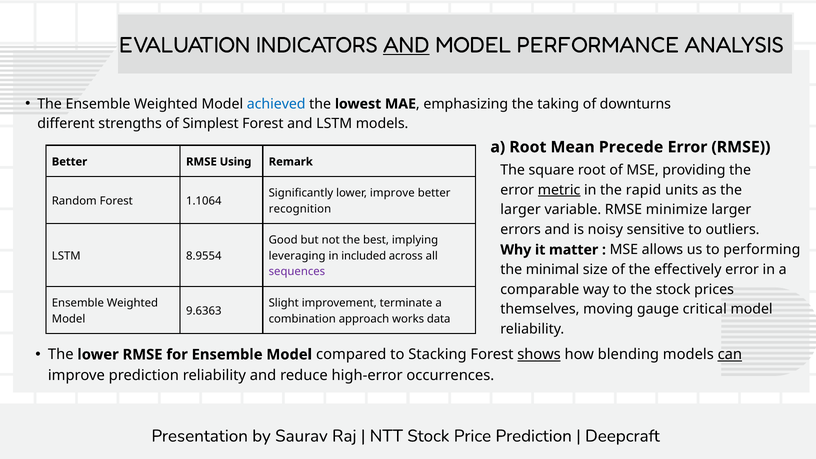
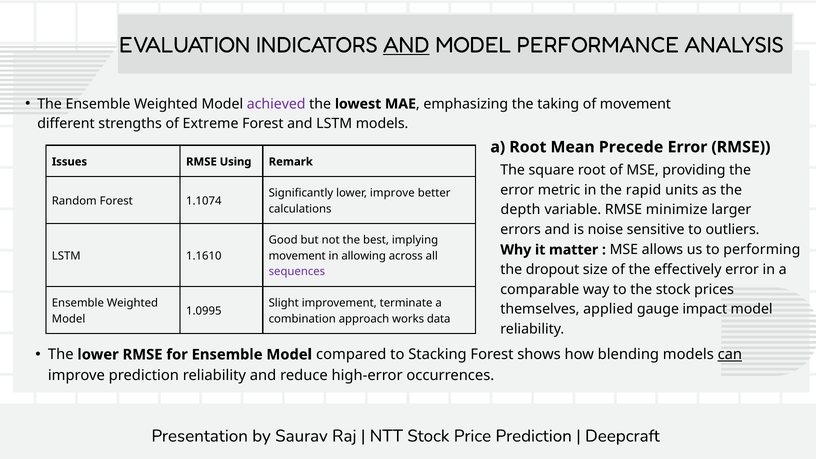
achieved colour: blue -> purple (276, 104)
of downturns: downturns -> movement (635, 104)
Simplest: Simplest -> Extreme (211, 124)
Better: Better -> Issues (69, 162)
metric underline: present -> none (559, 190)
1.1064: 1.1064 -> 1.1074 (204, 201)
recognition: recognition -> calculations (300, 209)
larger: larger -> depth (521, 210)
noisy: noisy -> noise (605, 230)
8.9554: 8.9554 -> 1.1610 (204, 256)
leveraging: leveraging -> movement (297, 256)
included: included -> allowing (364, 256)
minimal: minimal -> dropout (553, 270)
moving: moving -> applied (608, 309)
critical: critical -> impact (705, 309)
9.6363: 9.6363 -> 1.0995 (204, 311)
shows underline: present -> none (539, 355)
